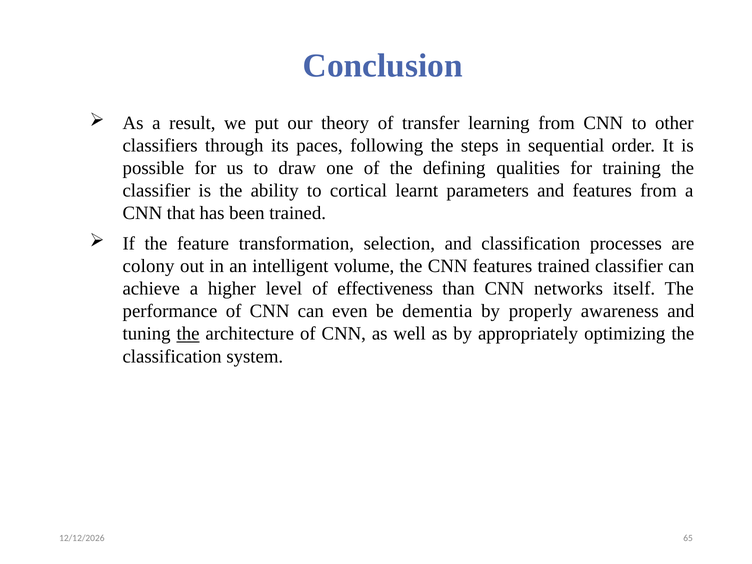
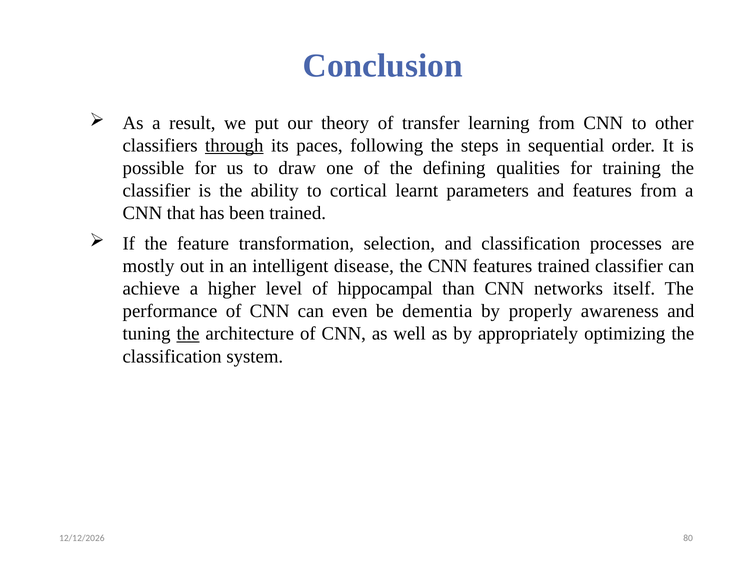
through underline: none -> present (234, 145)
colony: colony -> mostly (149, 266)
volume: volume -> disease (364, 266)
effectiveness: effectiveness -> hippocampal (385, 289)
65: 65 -> 80 (688, 538)
